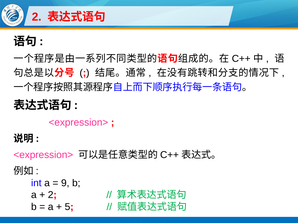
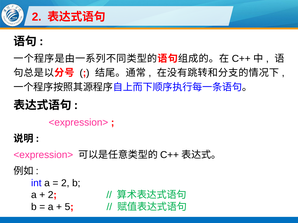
9: 9 -> 2 (65, 183)
